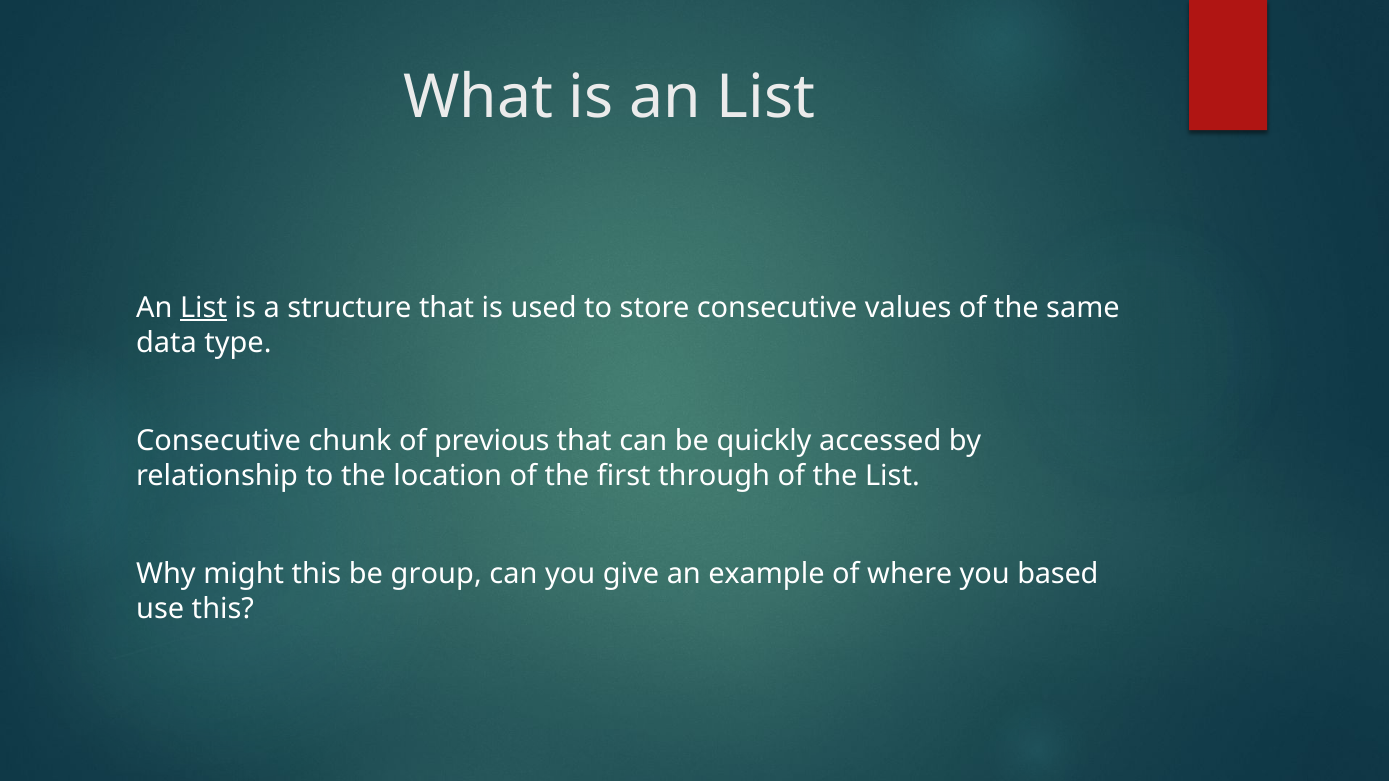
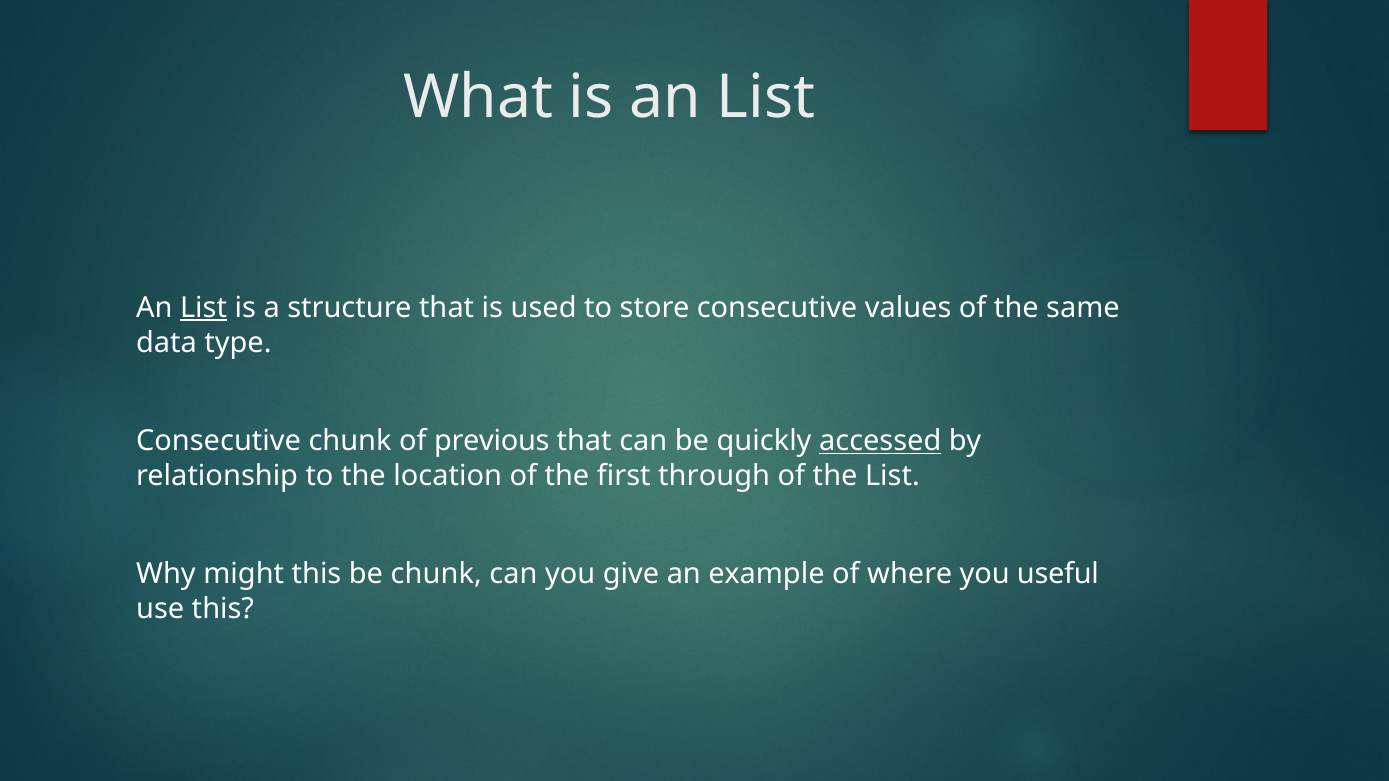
accessed underline: none -> present (880, 441)
be group: group -> chunk (436, 574)
based: based -> useful (1058, 574)
